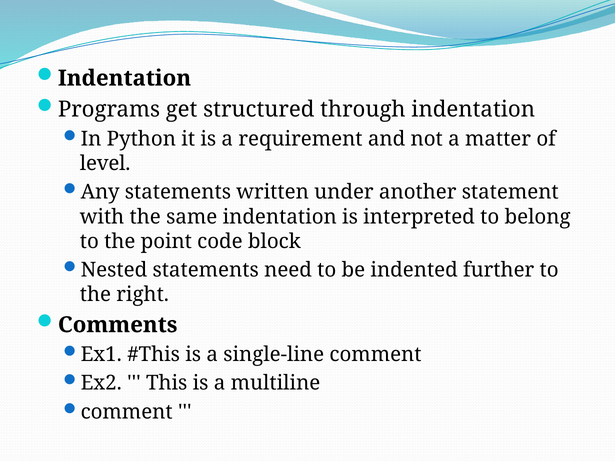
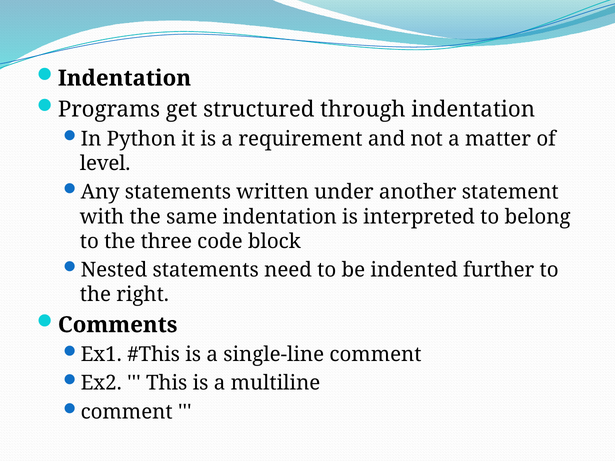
point: point -> three (166, 242)
